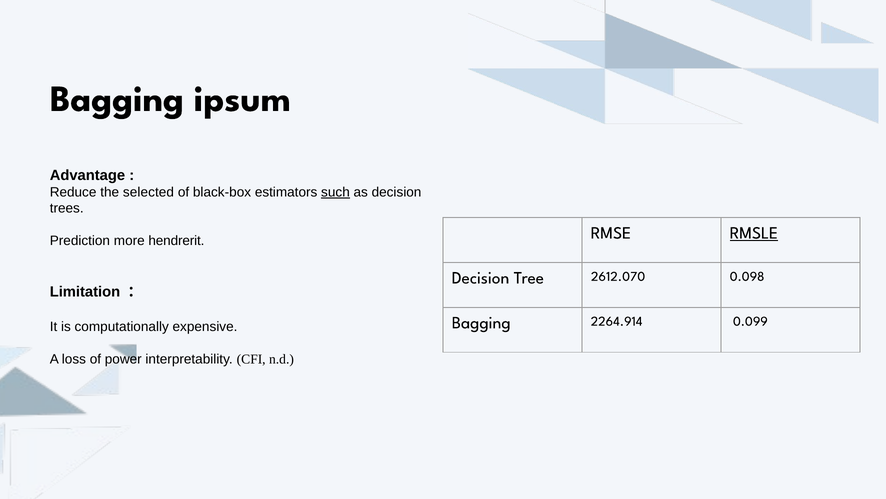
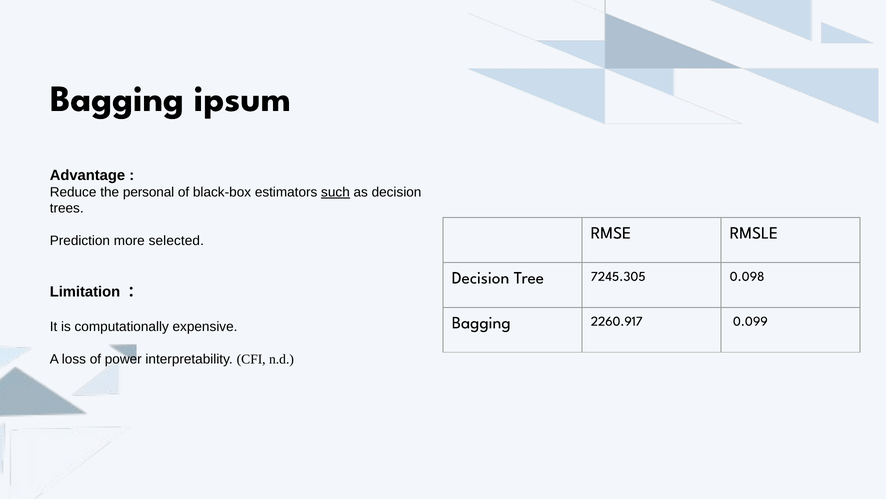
selected: selected -> personal (149, 192)
RMSLE underline: present -> none (754, 233)
hendrerit: hendrerit -> selected (176, 241)
2612.070: 2612.070 -> 7245.305 (618, 276)
2264.914: 2264.914 -> 2260.917 (617, 321)
